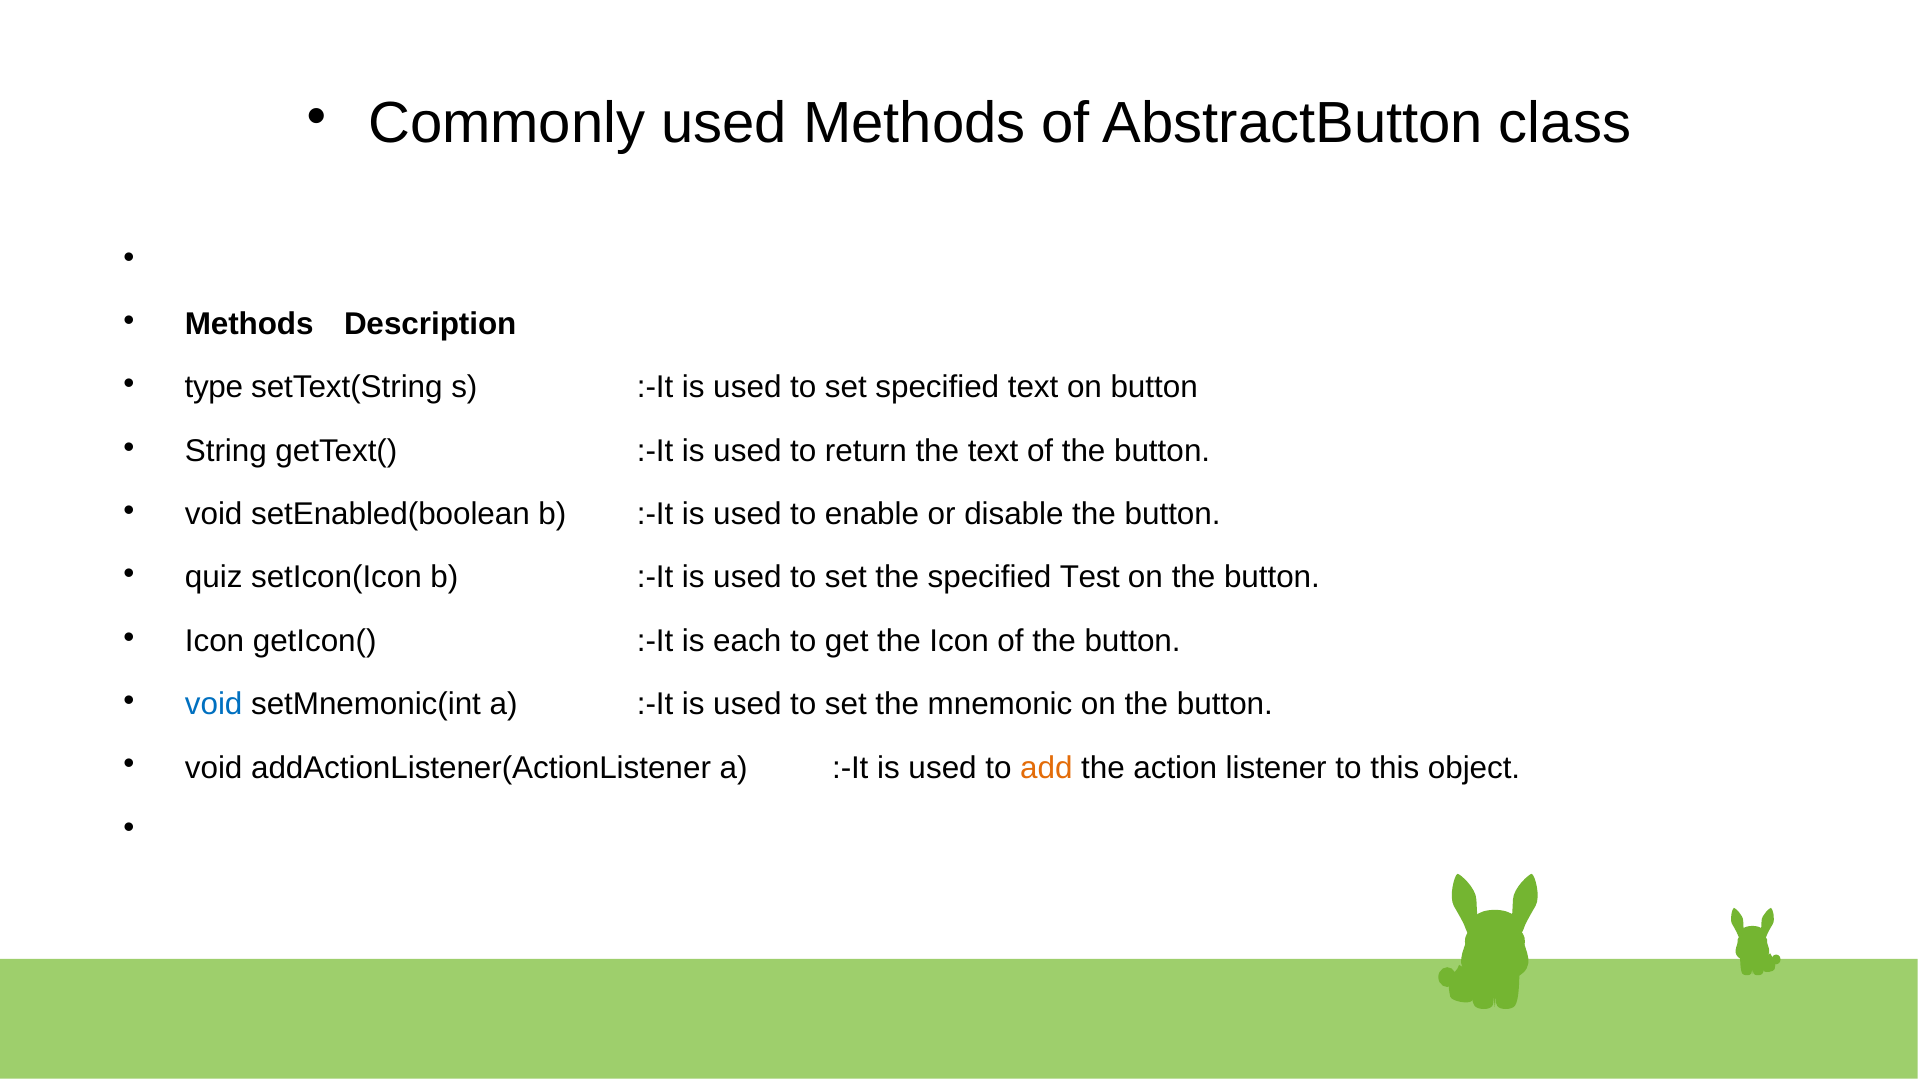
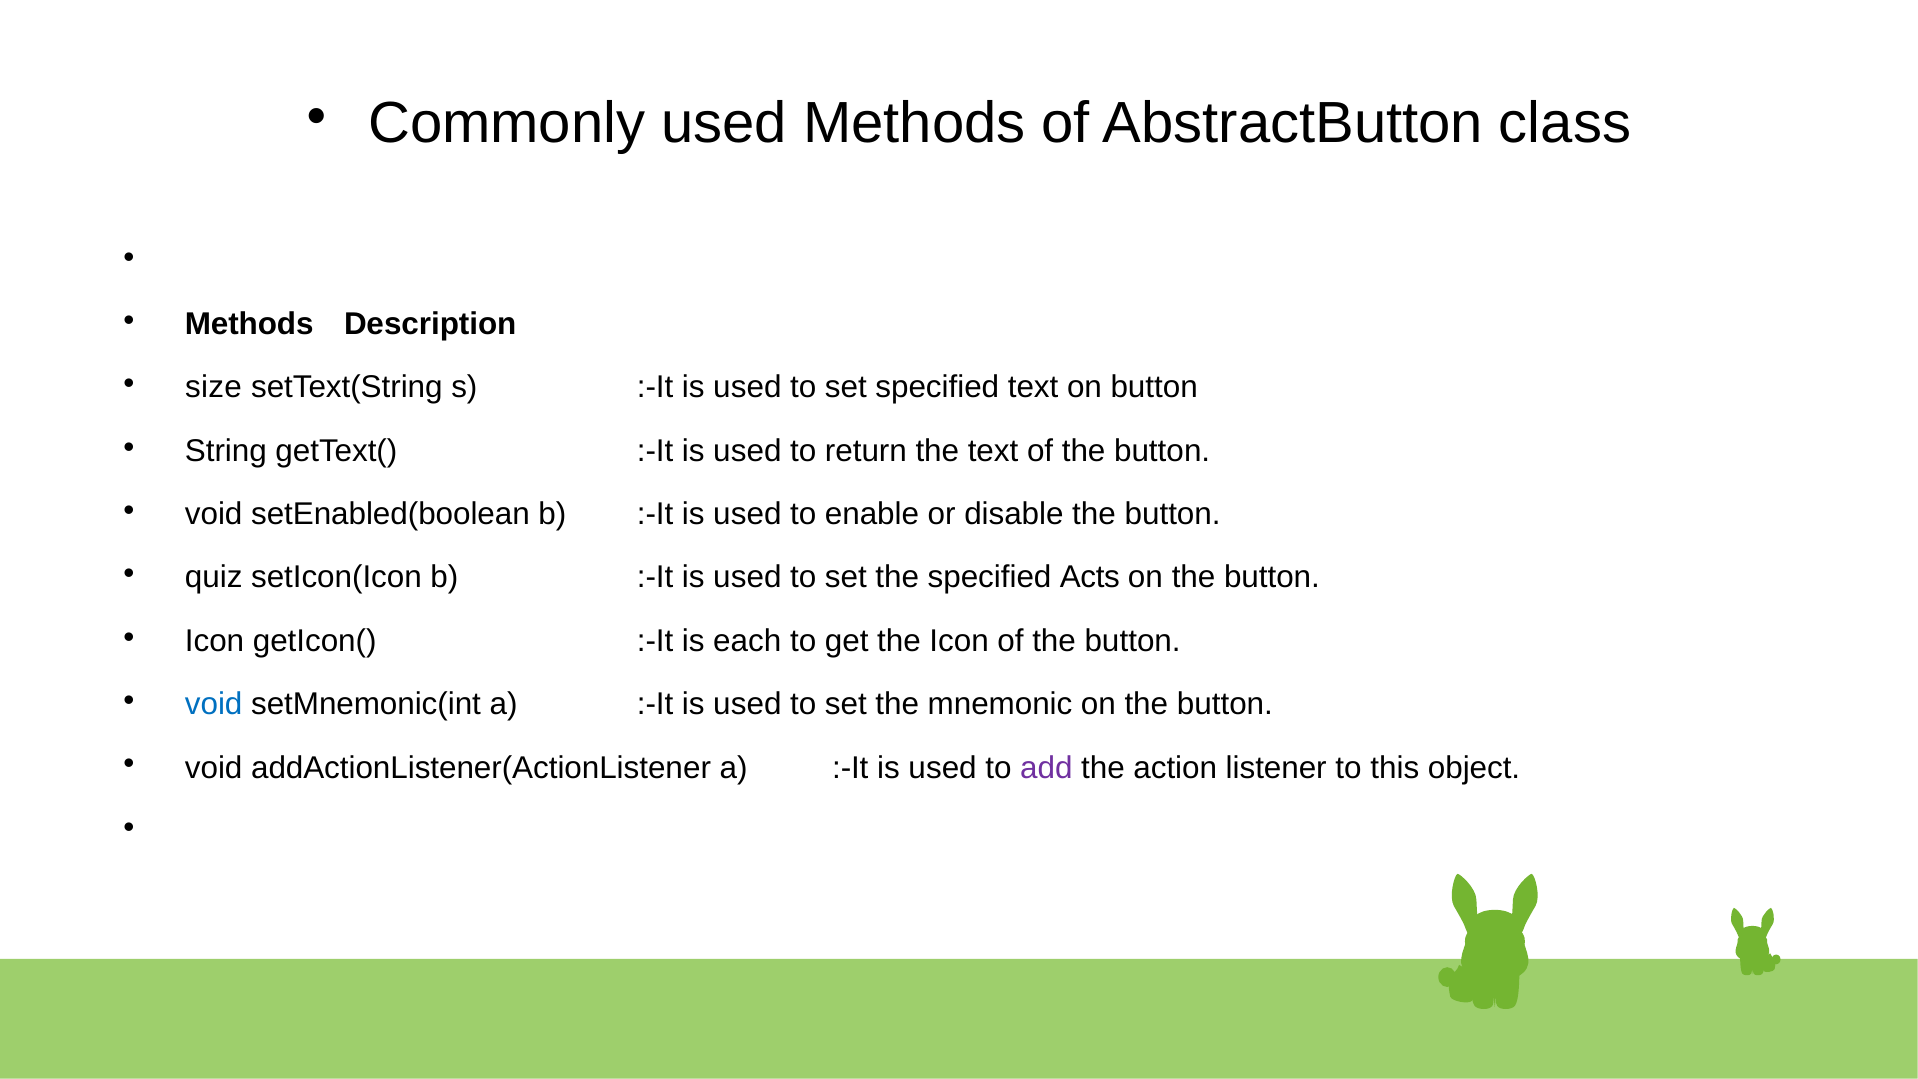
type: type -> size (214, 388)
Test: Test -> Acts (1090, 578)
add colour: orange -> purple (1046, 768)
